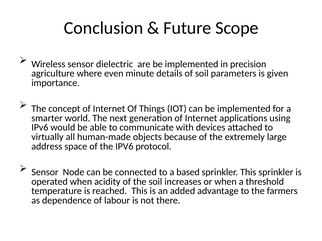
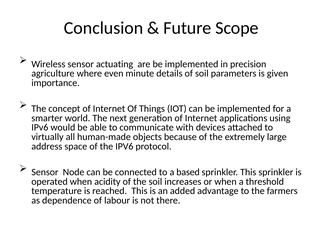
dielectric: dielectric -> actuating (115, 64)
